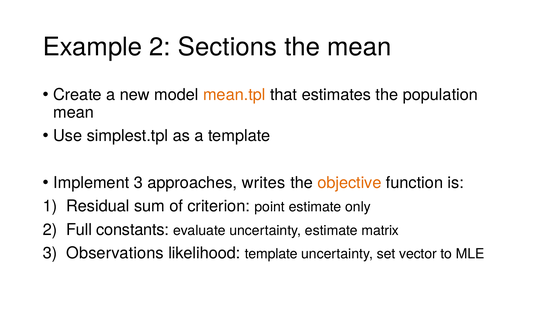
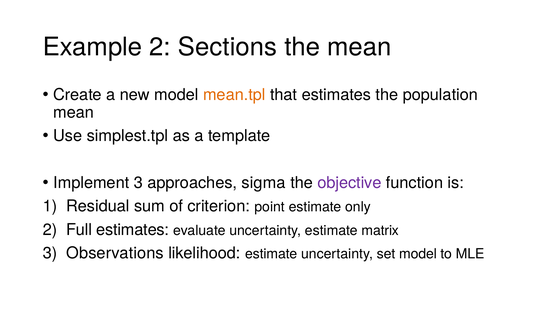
writes: writes -> sigma (264, 183)
objective colour: orange -> purple (350, 183)
Full constants: constants -> estimates (133, 230)
likelihood template: template -> estimate (271, 254)
set vector: vector -> model (418, 254)
